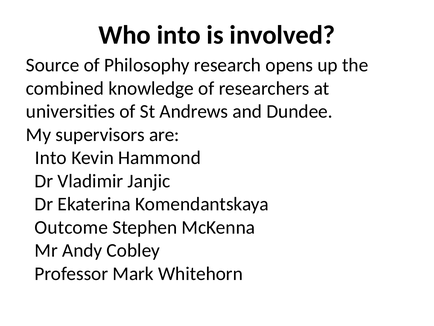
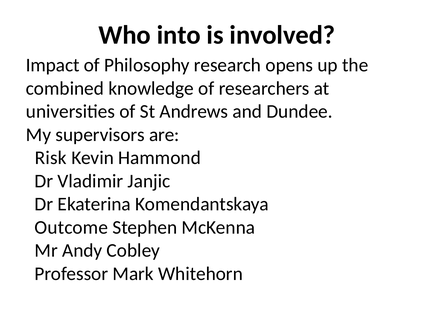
Source: Source -> Impact (53, 65)
Into: Into -> Risk (51, 158)
